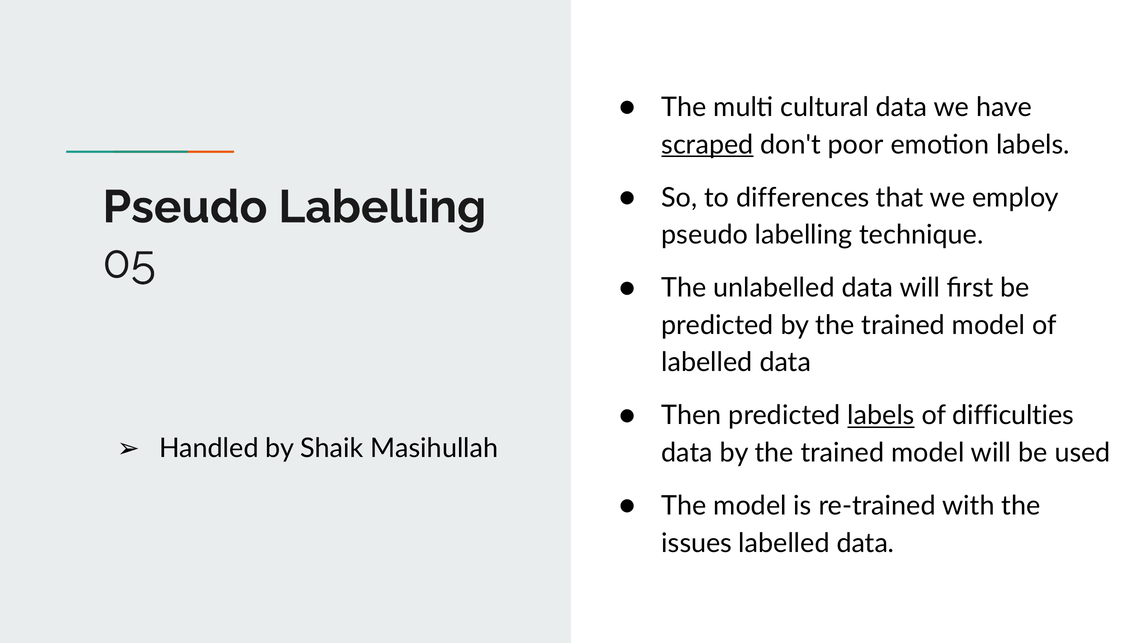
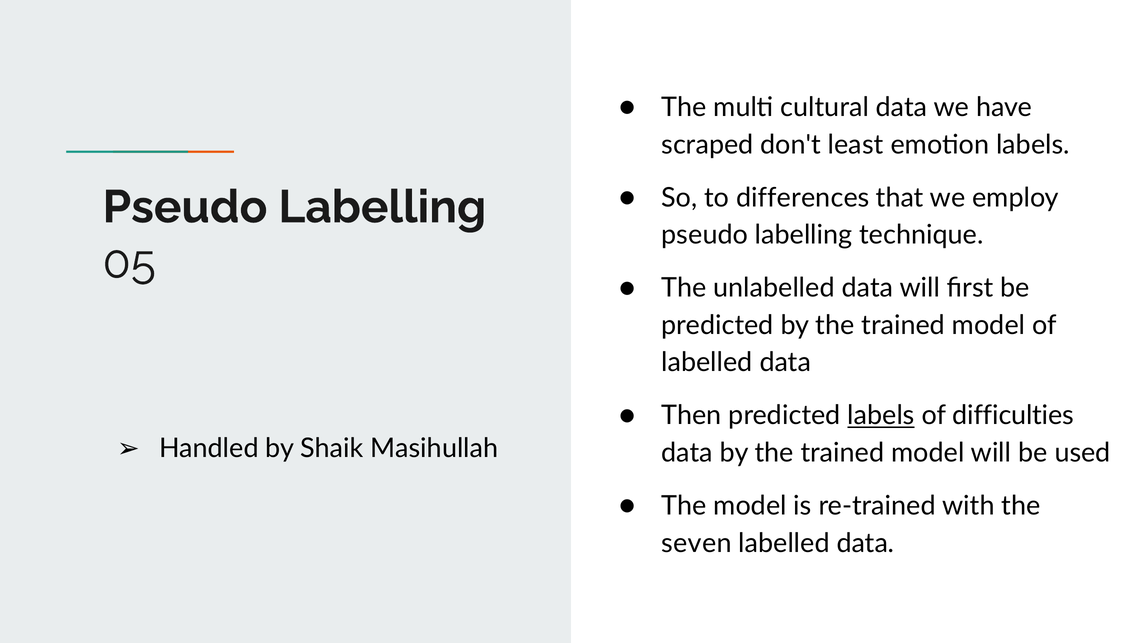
scraped underline: present -> none (707, 144)
poor: poor -> least (856, 144)
issues: issues -> seven (697, 543)
